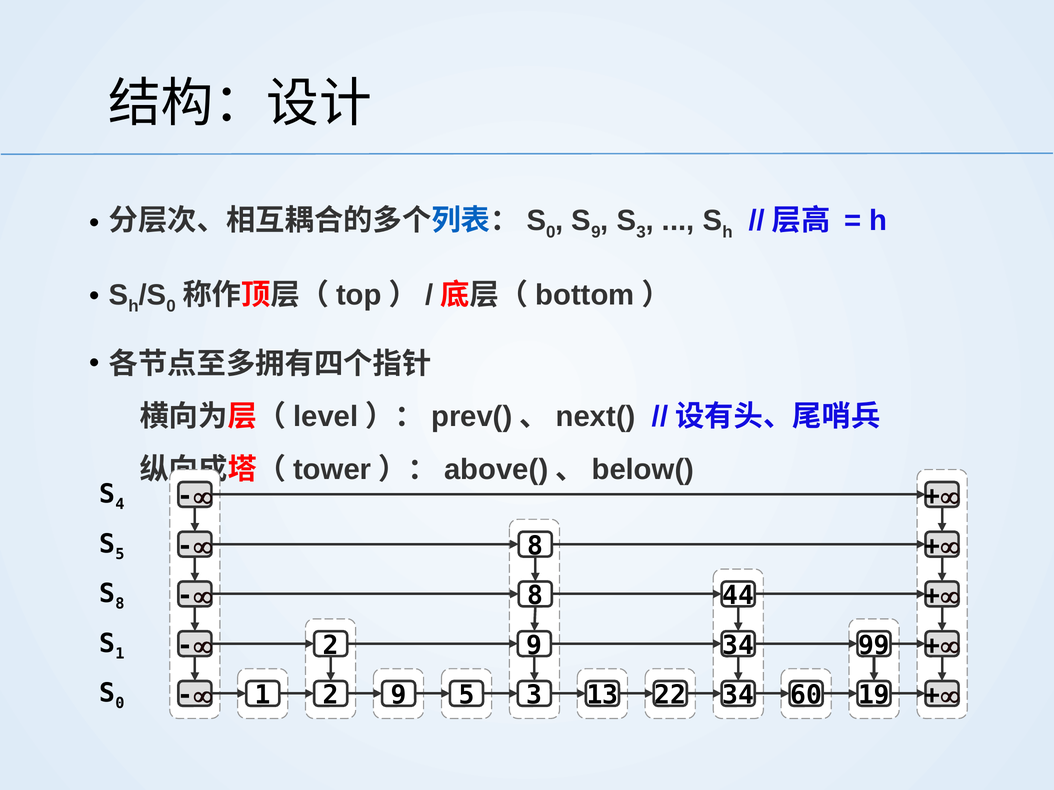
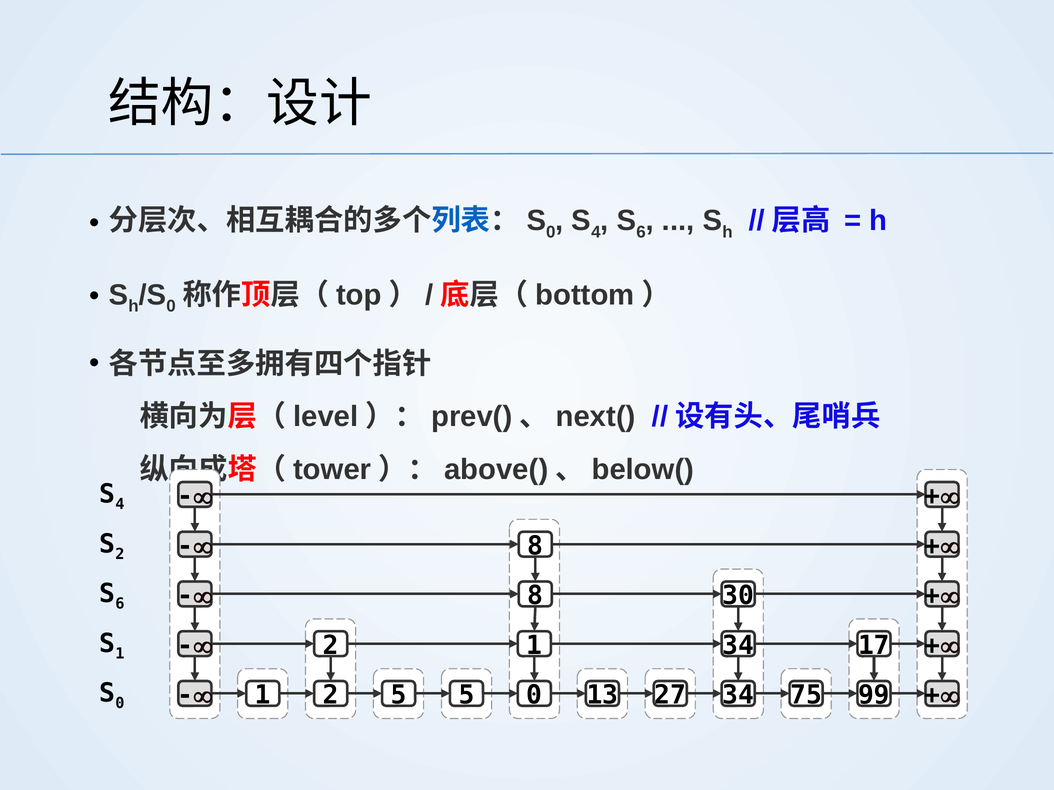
9: 9 -> 4 (596, 232)
3: 3 -> 6 (641, 232)
5: 5 -> 2 (120, 555)
8: 8 -> 6 (120, 604)
44: 44 -> 30 (738, 596)
99: 99 -> 17 (874, 646)
9: 9 -> 1 (534, 646)
19: 19 -> 99 (874, 696)
9: 9 -> 5 (399, 696)
5 3: 3 -> 0 (534, 696)
22: 22 -> 27 (670, 696)
60: 60 -> 75 (806, 696)
